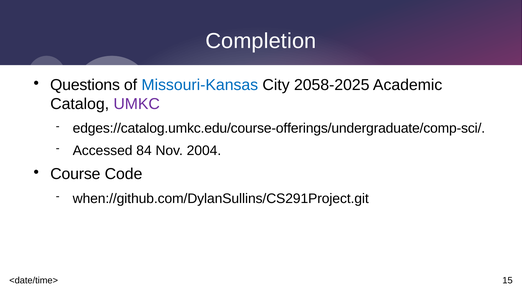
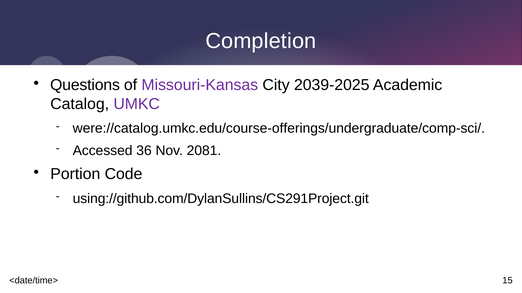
Missouri-Kansas colour: blue -> purple (200, 85)
2058-2025: 2058-2025 -> 2039-2025 (332, 85)
edges://catalog.umkc.edu/course-offerings/undergraduate/comp-sci/: edges://catalog.umkc.edu/course-offerings/undergraduate/comp-sci/ -> were://catalog.umkc.edu/course-offerings/undergraduate/comp-sci/ (279, 129)
84: 84 -> 36 (144, 151)
2004: 2004 -> 2081 (204, 151)
Course: Course -> Portion (75, 174)
when://github.com/DylanSullins/CS291Project.git: when://github.com/DylanSullins/CS291Project.git -> using://github.com/DylanSullins/CS291Project.git (221, 199)
